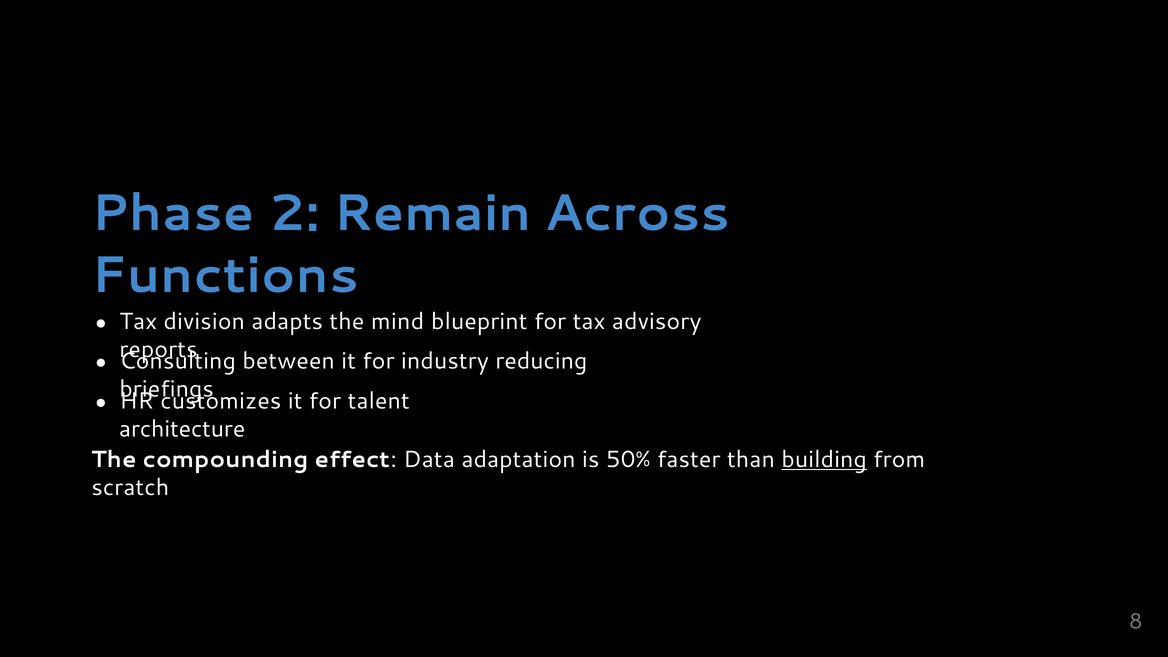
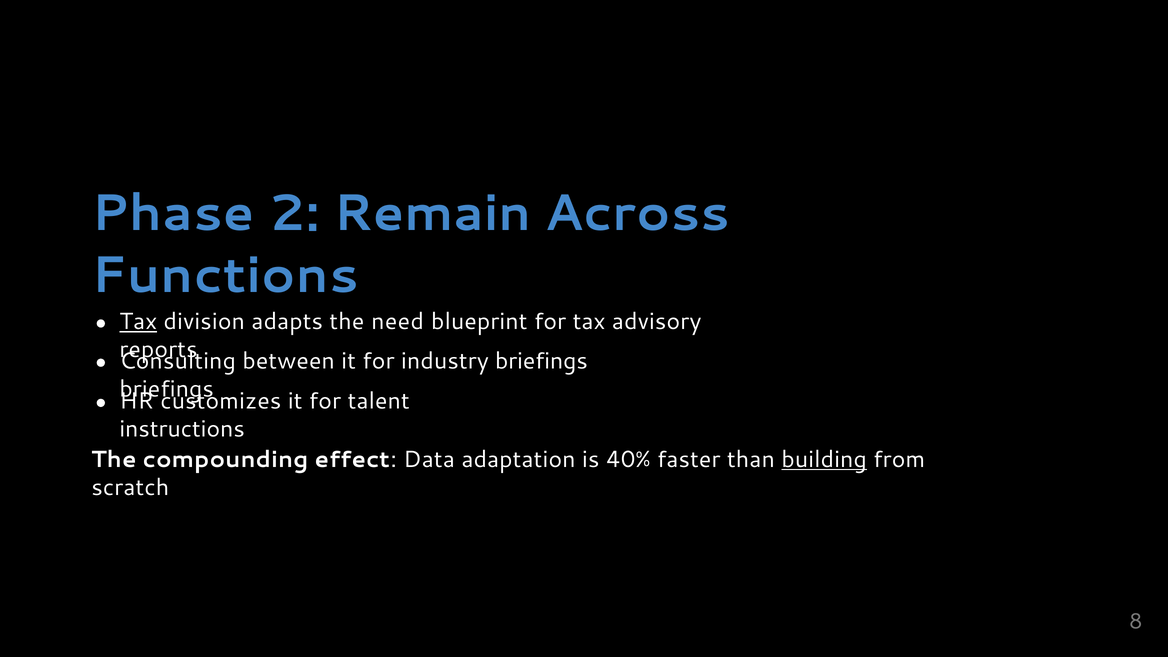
Tax underline: none -> present (138, 322)
mind: mind -> need (398, 322)
industry reducing: reducing -> briefings (541, 361)
architecture: architecture -> instructions (182, 429)
50%: 50% -> 40% (628, 459)
